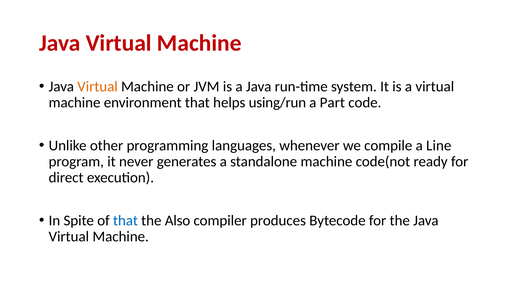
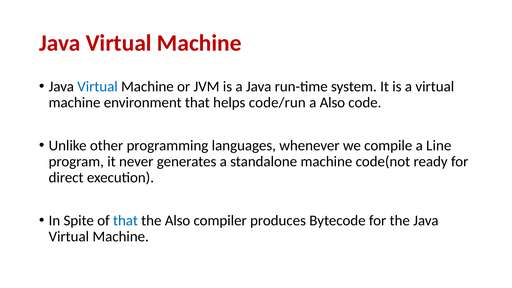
Virtual colour: orange -> blue (98, 87)
using/run: using/run -> code/run (277, 103)
a Part: Part -> Also (332, 103)
